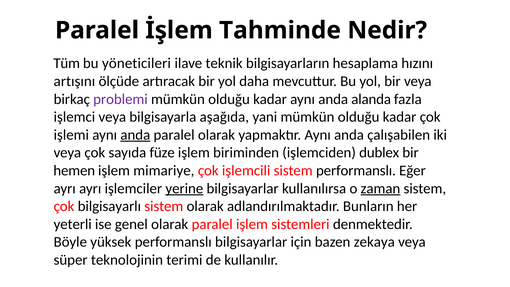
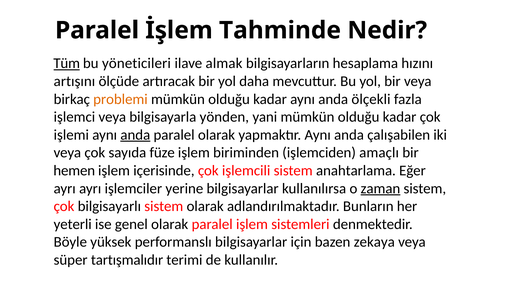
Tüm underline: none -> present (67, 63)
teknik: teknik -> almak (224, 63)
problemi colour: purple -> orange (120, 99)
alanda: alanda -> ölçekli (371, 99)
aşağıda: aşağıda -> yönden (224, 117)
dublex: dublex -> amaçlı (379, 153)
mimariye: mimariye -> içerisinde (164, 171)
sistem performanslı: performanslı -> anahtarlama (356, 171)
yerine underline: present -> none (184, 188)
teknolojinin: teknolojinin -> tartışmalıdır (127, 260)
